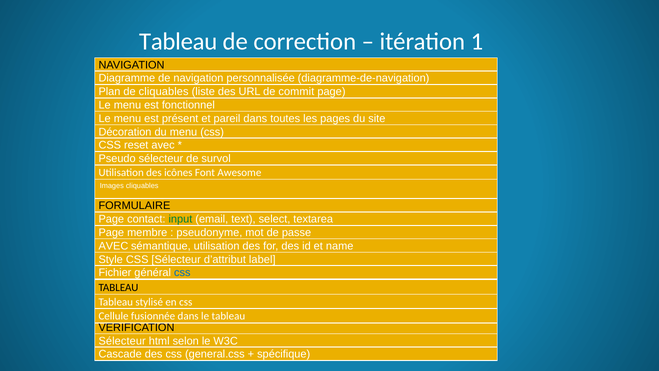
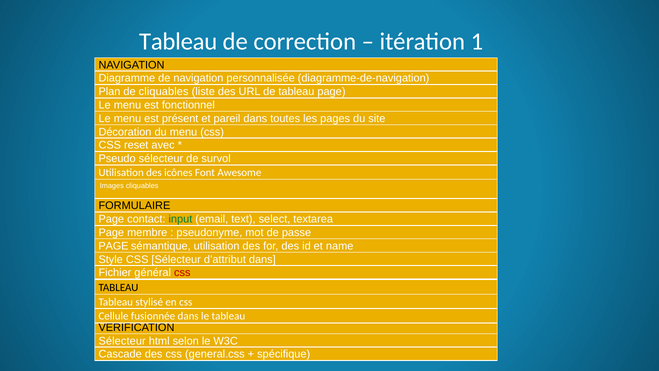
de commit: commit -> tableau (296, 92)
AVEC: AVEC -> PAGE (113, 246)
d’attribut label: label -> dans (262, 259)
css colour: blue -> red (182, 273)
